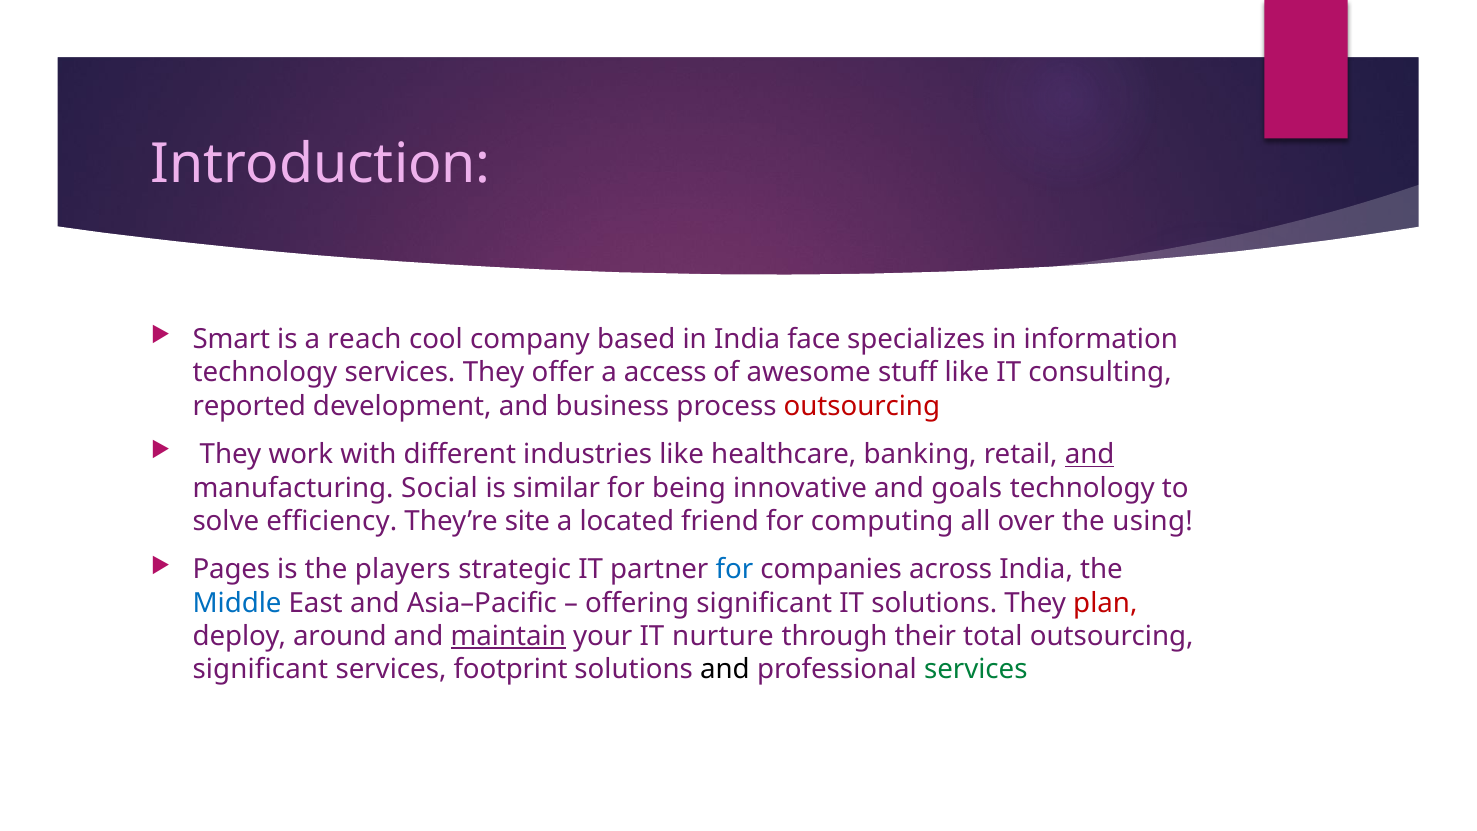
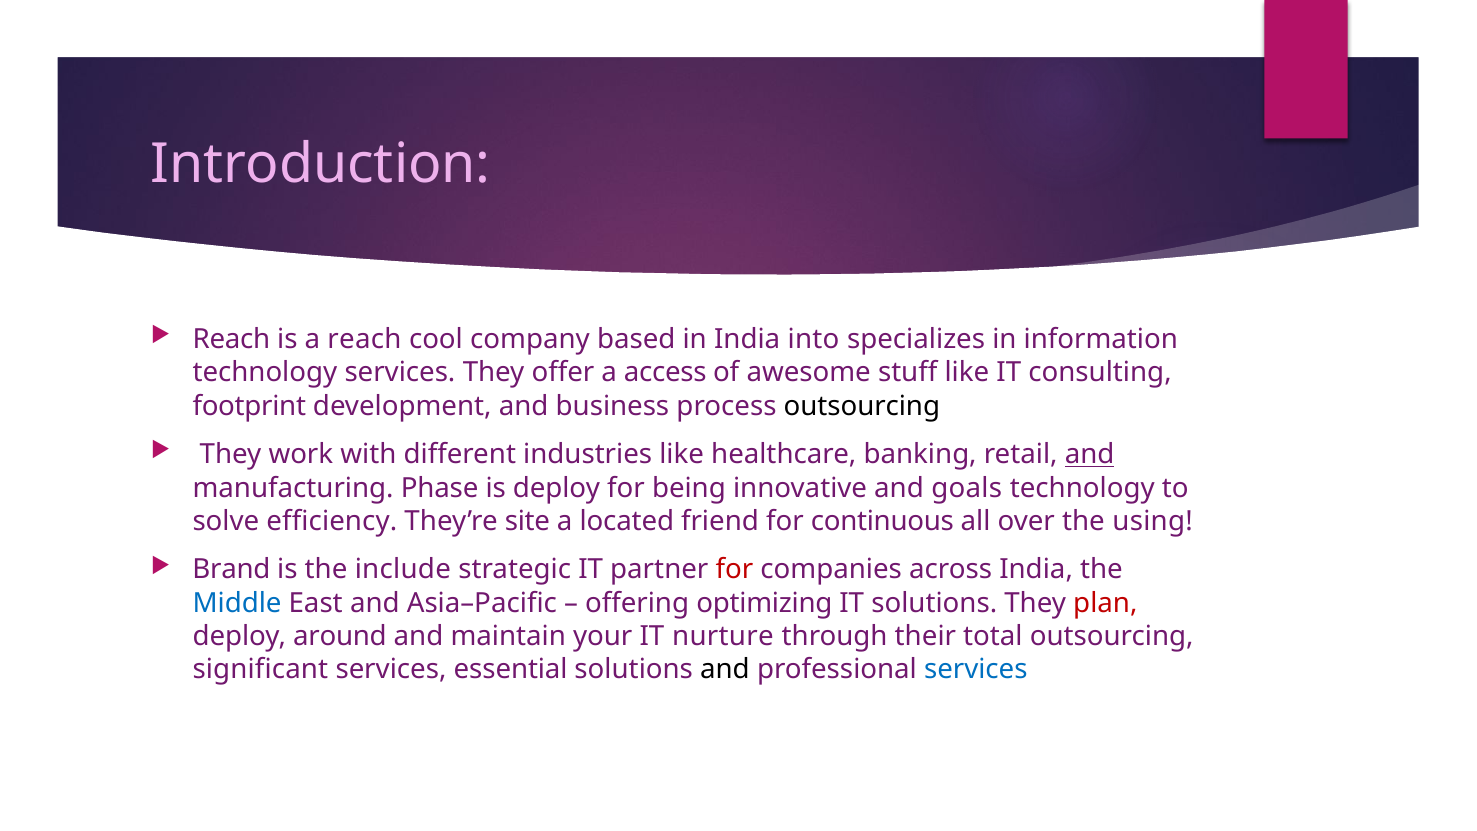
Smart: Smart -> Reach (231, 339)
face: face -> into (814, 339)
reported: reported -> footprint (249, 406)
outsourcing colour: red -> black (862, 406)
Social: Social -> Phase (440, 488)
is similar: similar -> deploy (557, 488)
computing: computing -> continuous (882, 521)
Pages: Pages -> Brand (231, 570)
players: players -> include (403, 570)
for colour: blue -> red (734, 570)
offering significant: significant -> optimizing (764, 603)
maintain underline: present -> none (508, 636)
footprint: footprint -> essential (511, 669)
services colour: green -> blue (976, 669)
